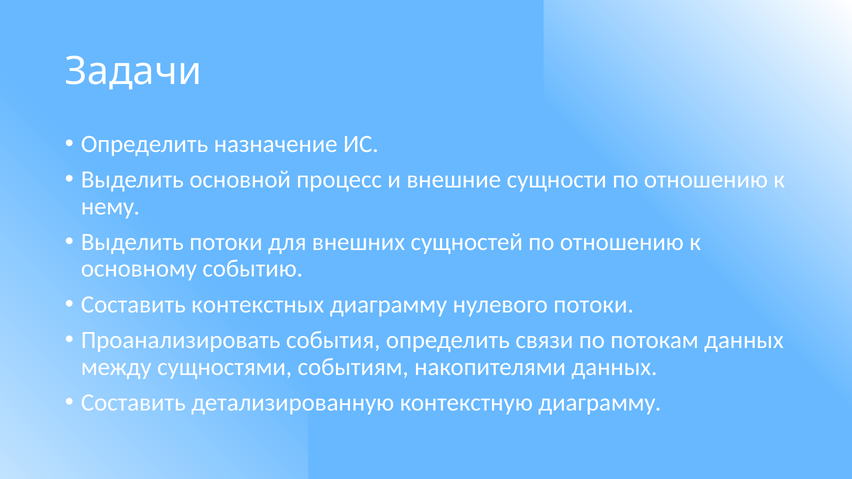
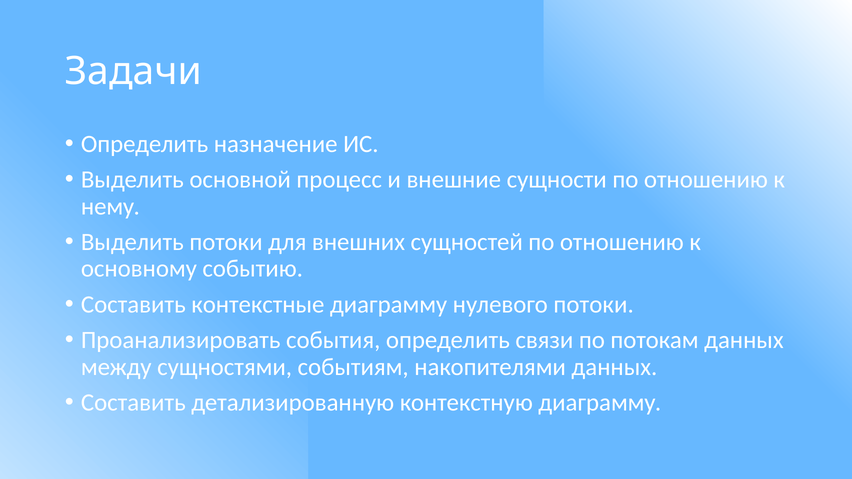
контекстных: контекстных -> контекстные (258, 305)
